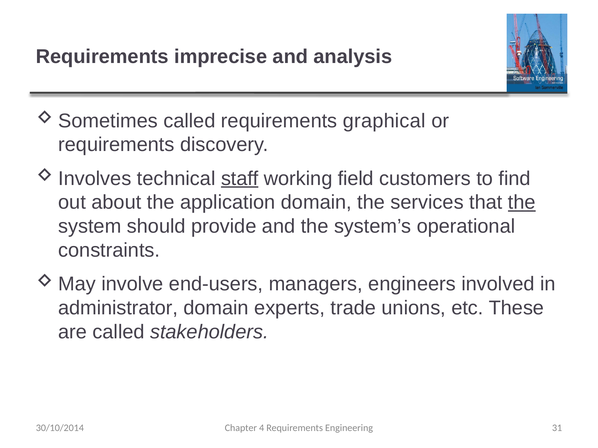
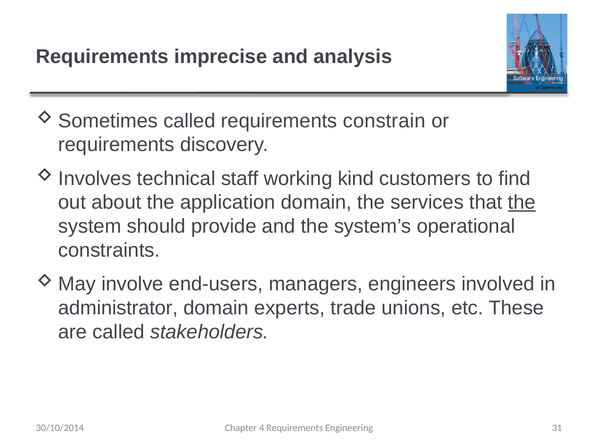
graphical: graphical -> constrain (384, 121)
staff underline: present -> none (240, 179)
field: field -> kind (356, 179)
